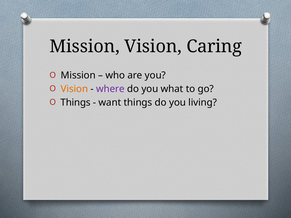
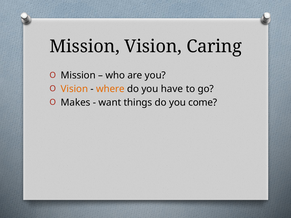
where colour: purple -> orange (110, 89)
what: what -> have (172, 89)
Things: Things -> Makes (76, 103)
living: living -> come (203, 103)
